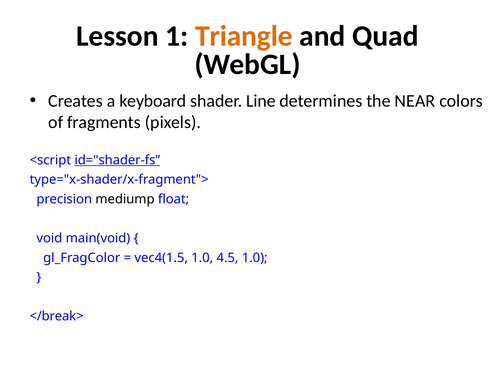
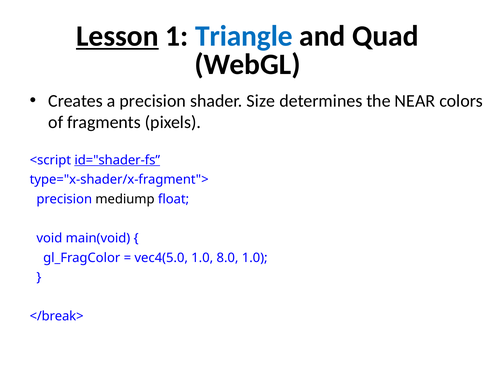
Lesson underline: none -> present (117, 36)
Triangle colour: orange -> blue (244, 36)
a keyboard: keyboard -> precision (153, 101)
Line: Line -> Size (261, 101)
vec4(1.5: vec4(1.5 -> vec4(5.0 (161, 258)
4.5: 4.5 -> 8.0 (227, 258)
